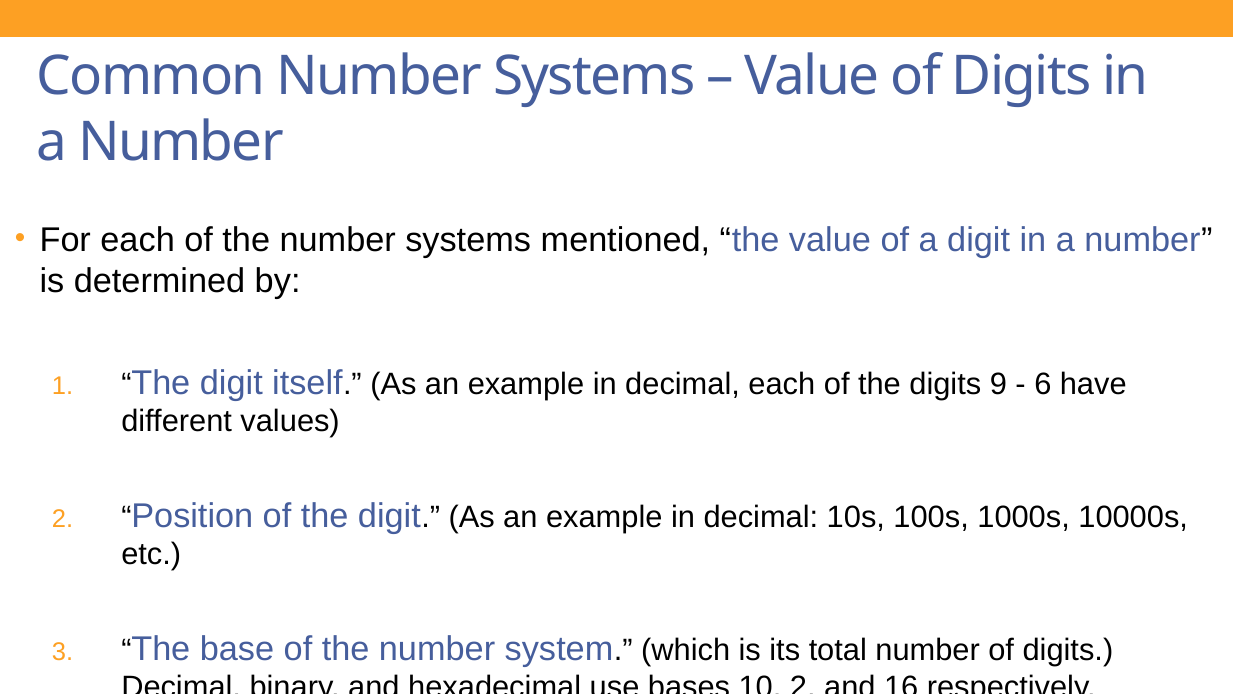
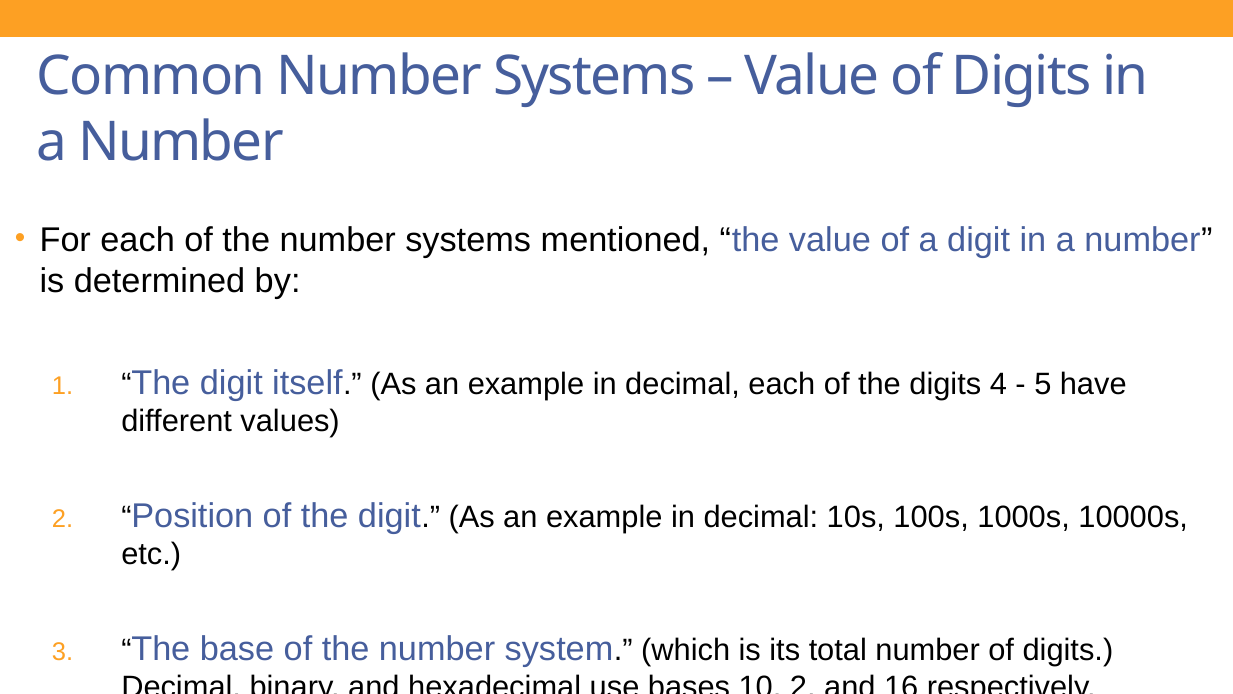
9: 9 -> 4 (998, 384)
6: 6 -> 5 (1043, 384)
